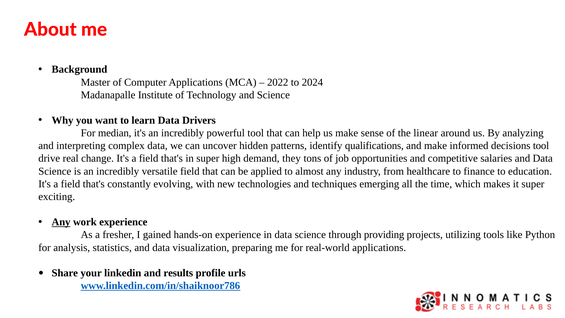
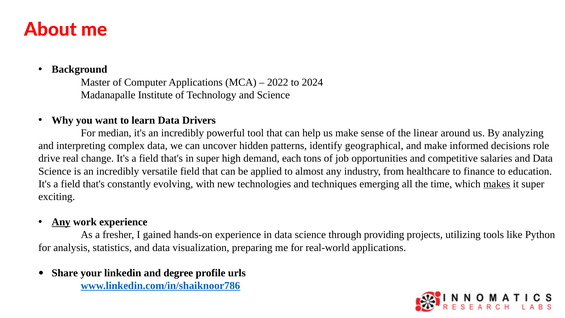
qualifications: qualifications -> geographical (374, 146)
decisions tool: tool -> role (541, 146)
they: they -> each (292, 158)
makes underline: none -> present (497, 184)
results: results -> degree (178, 273)
